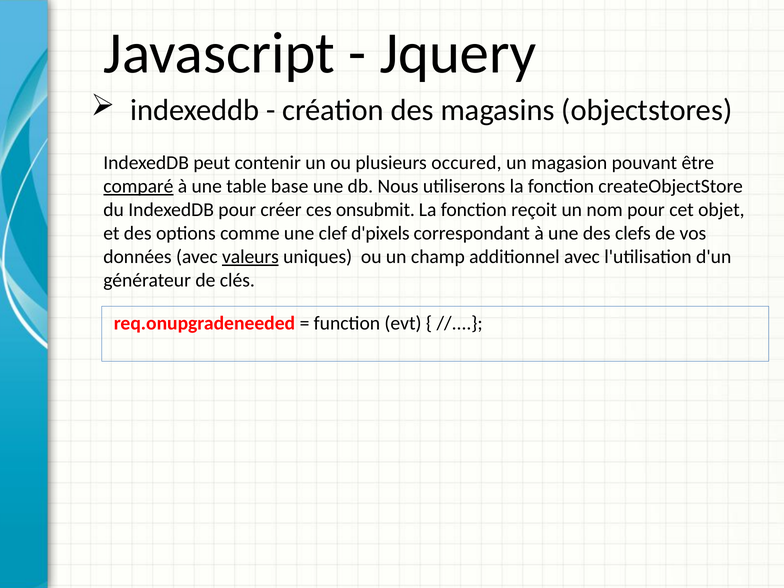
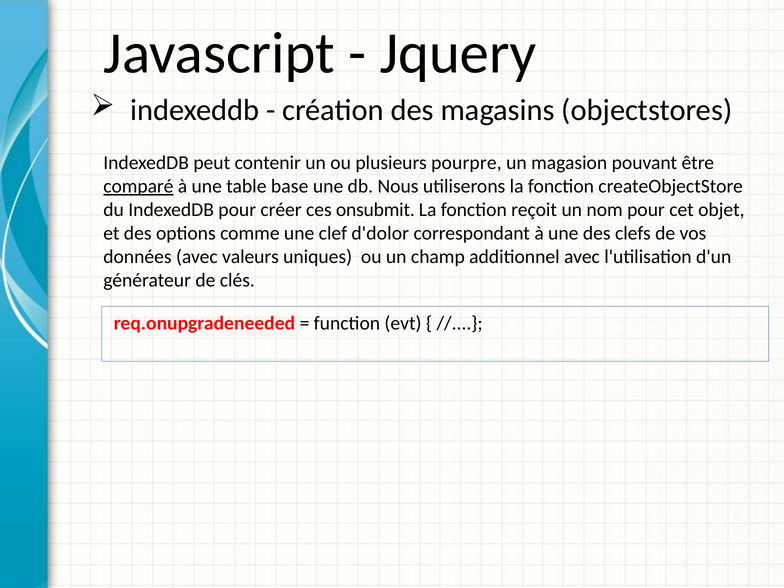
occured: occured -> pourpre (466, 163)
d'pixels: d'pixels -> d'dolor (380, 233)
valeurs underline: present -> none (250, 257)
